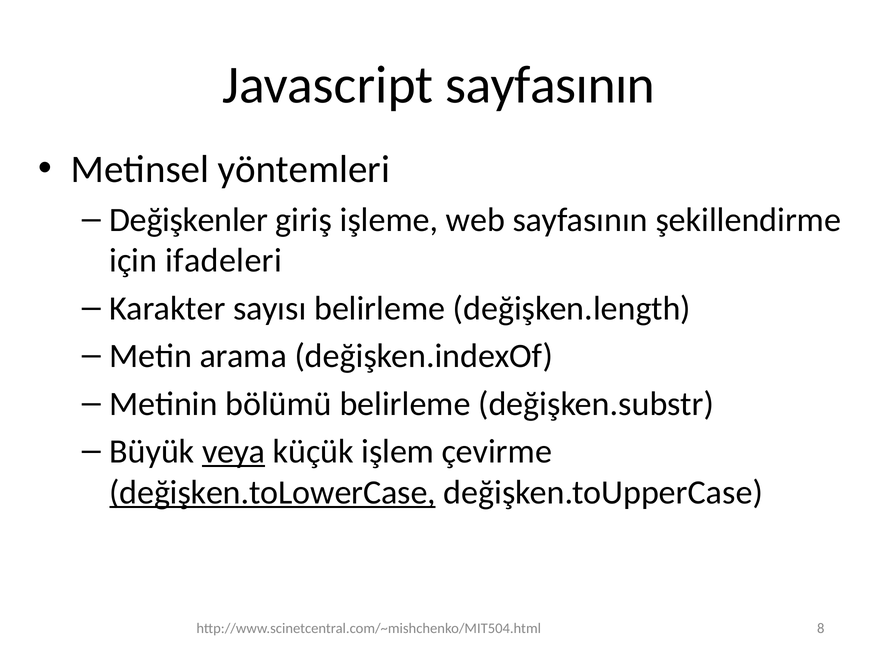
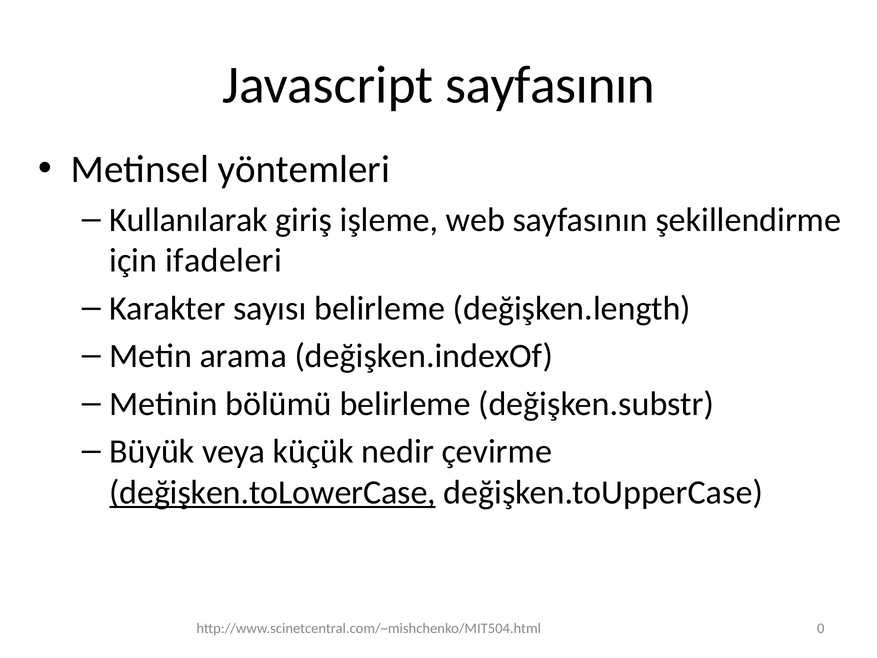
Değişkenler: Değişkenler -> Kullanılarak (189, 220)
veya underline: present -> none (234, 451)
işlem: işlem -> nedir (398, 451)
8: 8 -> 0 (821, 628)
